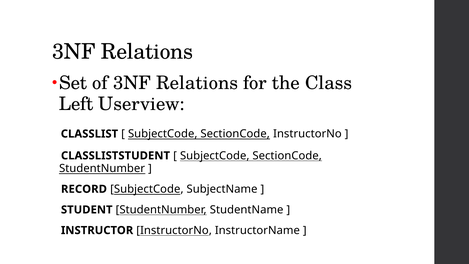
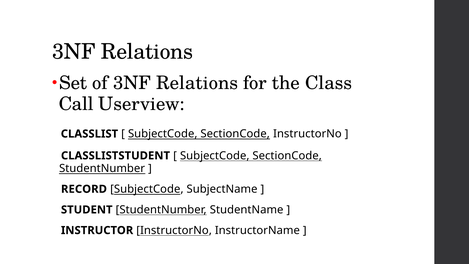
Left: Left -> Call (76, 104)
